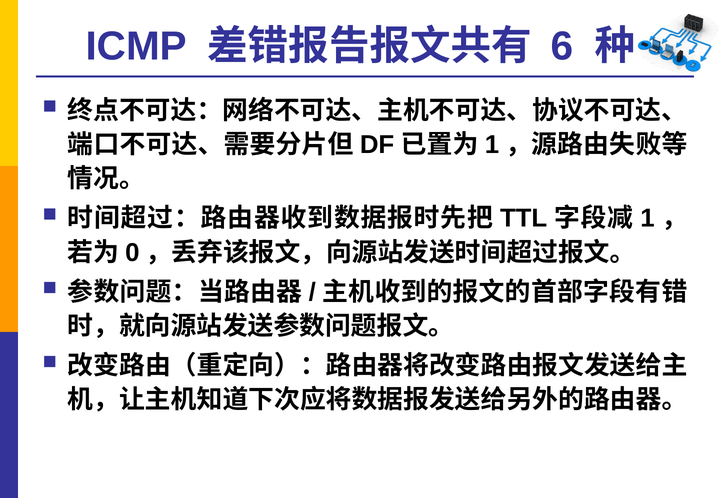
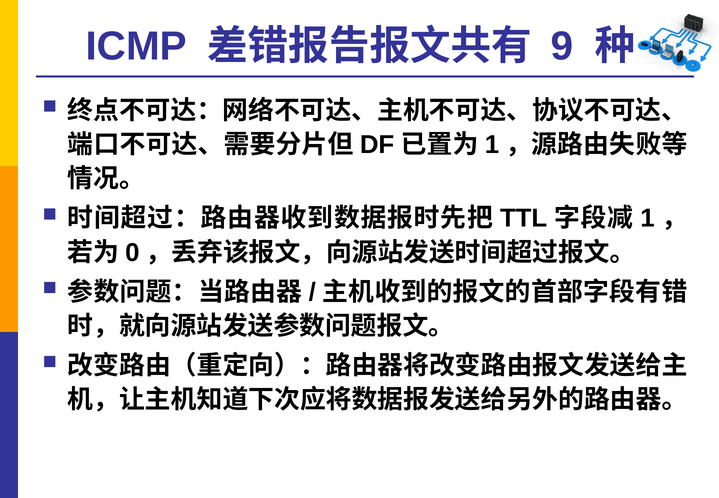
6: 6 -> 9 (562, 46)
